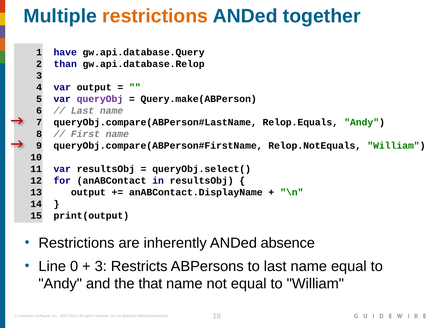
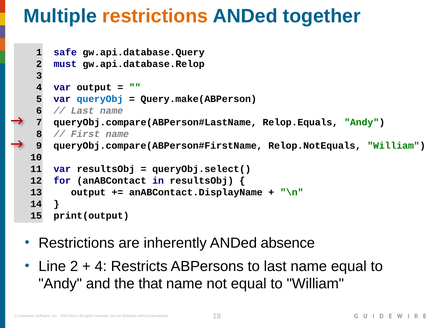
have: have -> safe (65, 52)
than: than -> must (65, 64)
queryObj colour: purple -> blue (100, 99)
Line 0: 0 -> 2 (74, 266)
3: 3 -> 4 (101, 266)
